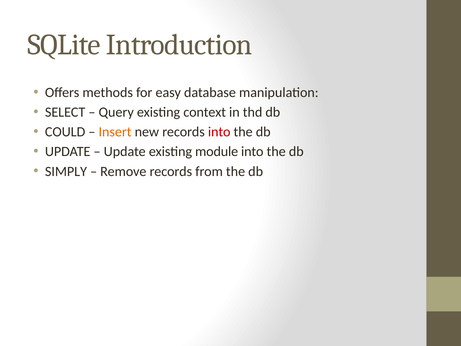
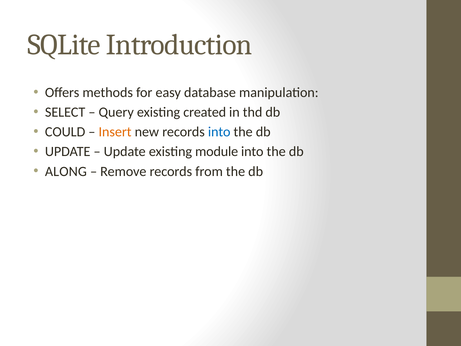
context: context -> created (205, 112)
into colour: red -> blue (219, 132)
SIMPLY: SIMPLY -> ALONG (66, 171)
